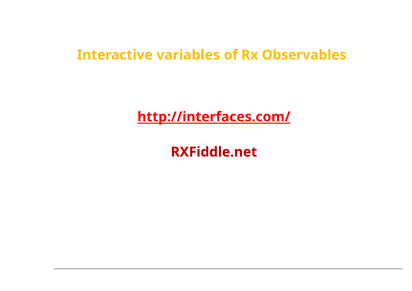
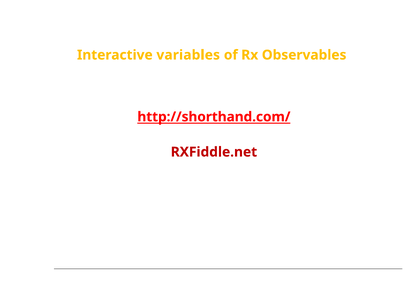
http://interfaces.com/: http://interfaces.com/ -> http://shorthand.com/ (214, 117)
